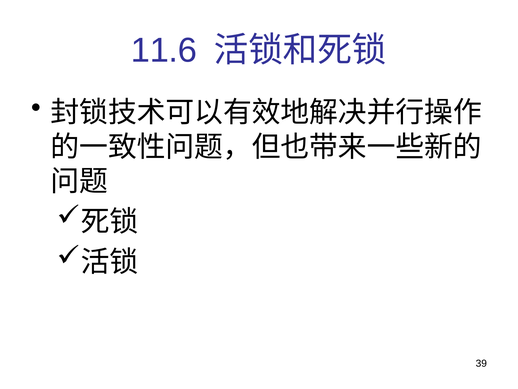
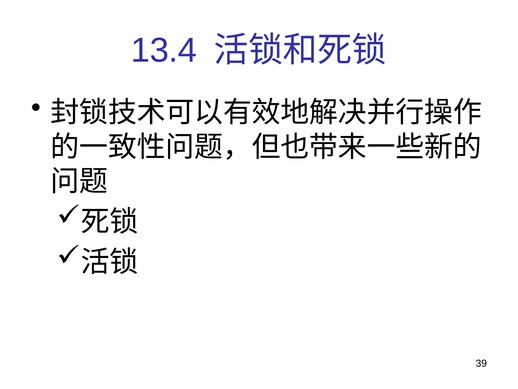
11.6: 11.6 -> 13.4 (164, 50)
